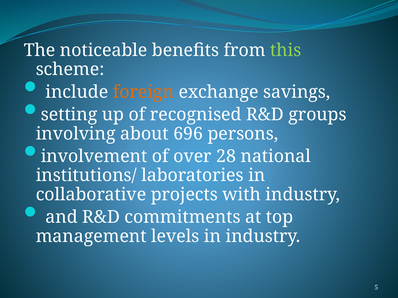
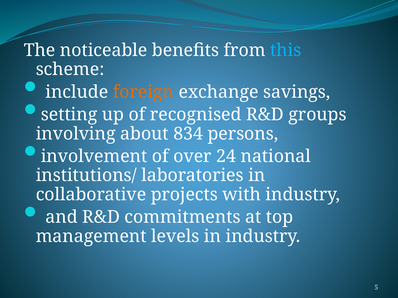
this colour: light green -> light blue (286, 50)
696: 696 -> 834 (188, 134)
28: 28 -> 24 (226, 157)
